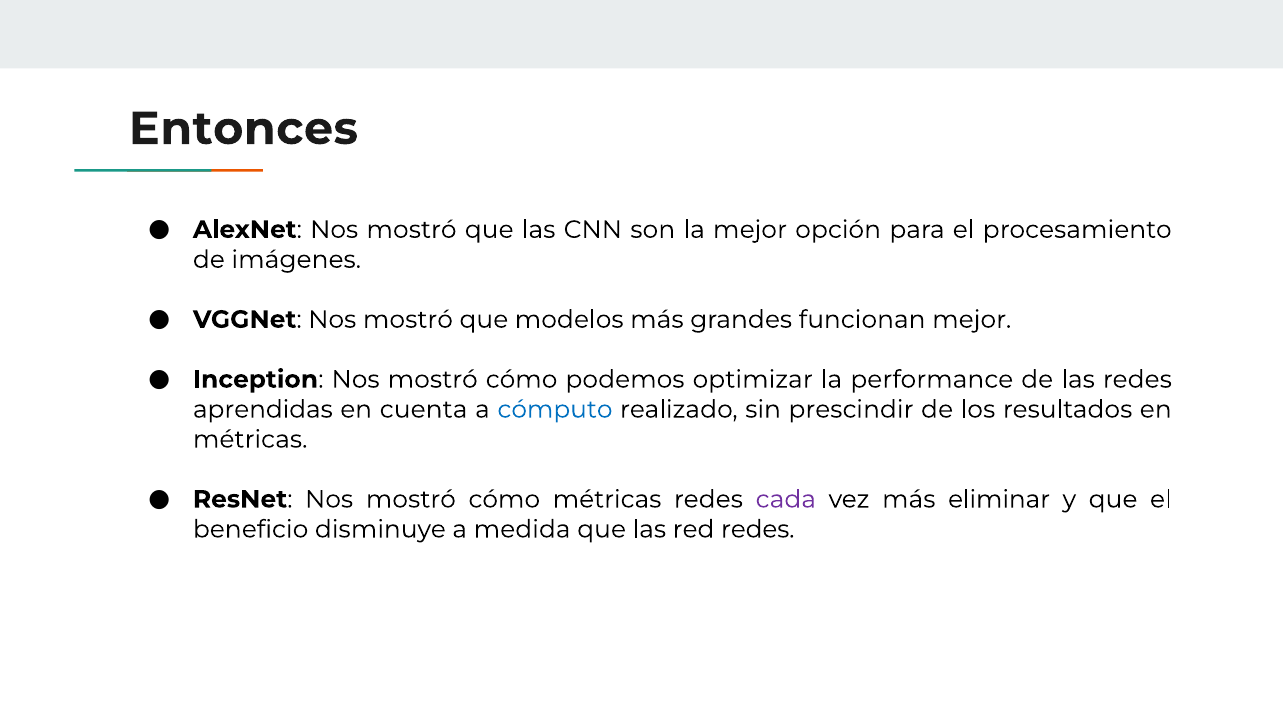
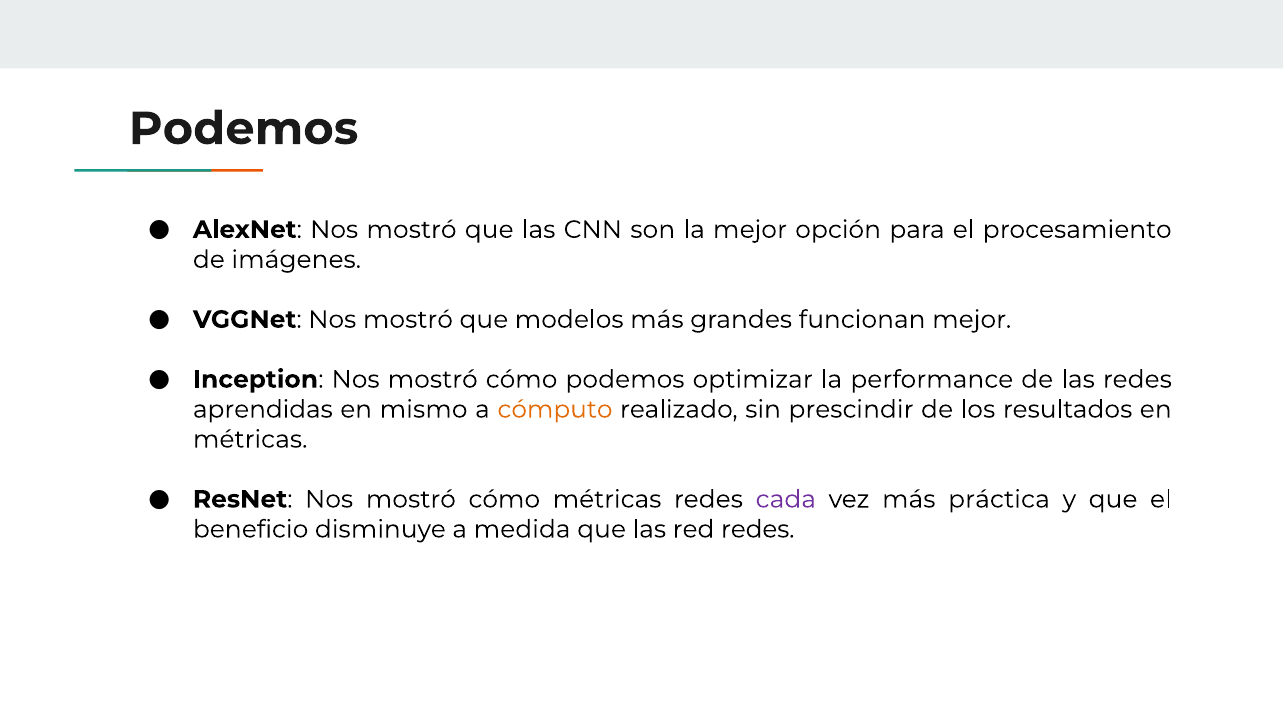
Entonces: Entonces -> Podemos (244, 129)
cuenta: cuenta -> mismo (424, 409)
cómputo colour: blue -> orange (555, 409)
eliminar: eliminar -> práctica (999, 499)
